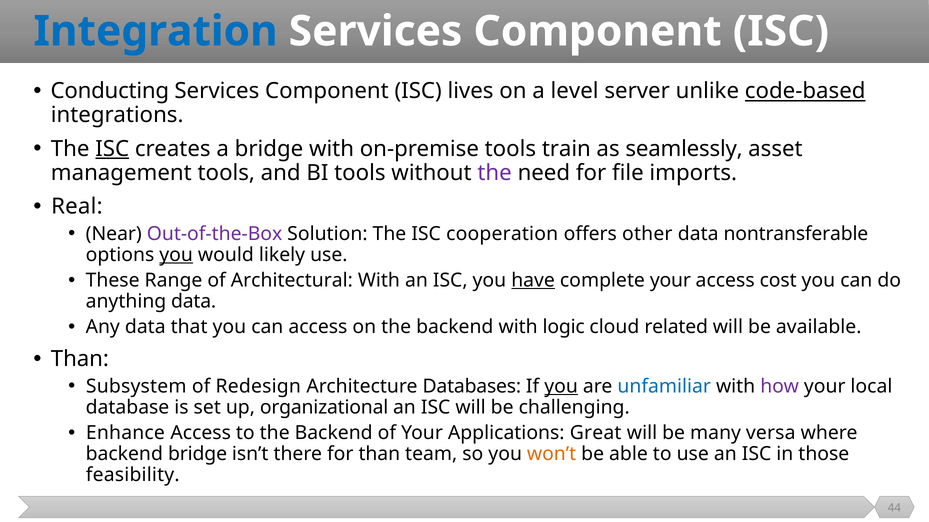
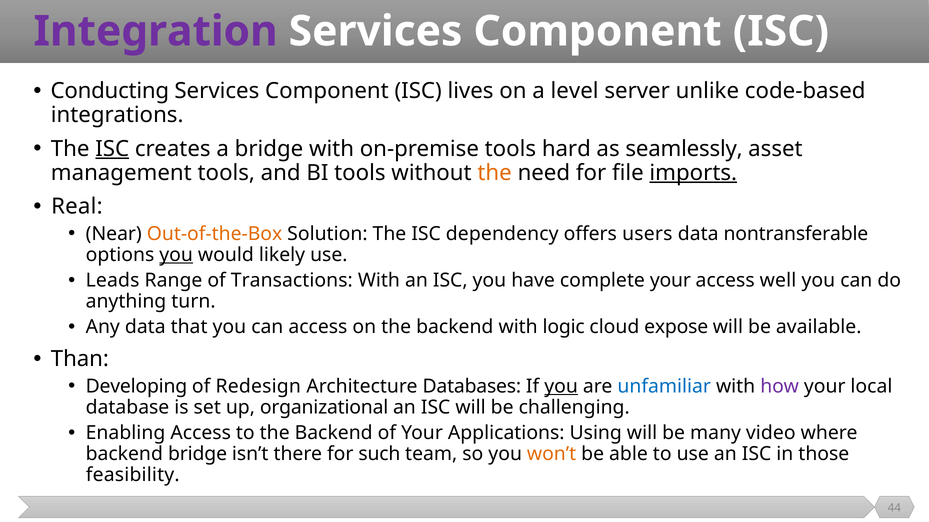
Integration colour: blue -> purple (156, 31)
code-based underline: present -> none (805, 91)
train: train -> hard (566, 149)
the colour: purple -> orange (495, 173)
imports underline: none -> present (693, 173)
Out-of-the-Box colour: purple -> orange (215, 234)
cooperation: cooperation -> dependency (502, 234)
other: other -> users (647, 234)
These: These -> Leads (113, 281)
Architectural: Architectural -> Transactions (292, 281)
have underline: present -> none (533, 281)
cost: cost -> well (778, 281)
anything data: data -> turn (193, 302)
related: related -> expose (676, 327)
Subsystem: Subsystem -> Developing (136, 387)
Enhance: Enhance -> Enabling (126, 433)
Great: Great -> Using (596, 433)
versa: versa -> video (771, 433)
for than: than -> such (379, 454)
